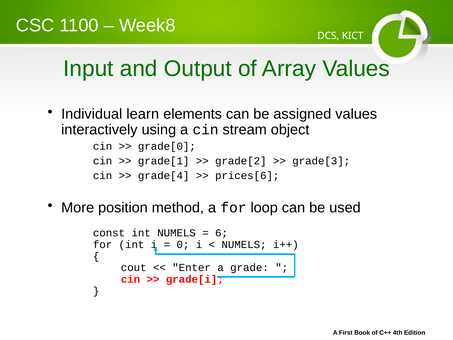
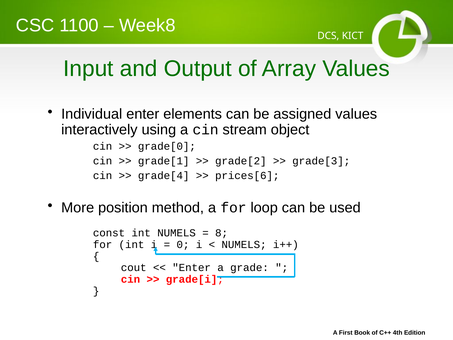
Individual learn: learn -> enter (143, 114)
6: 6 -> 8 (222, 233)
